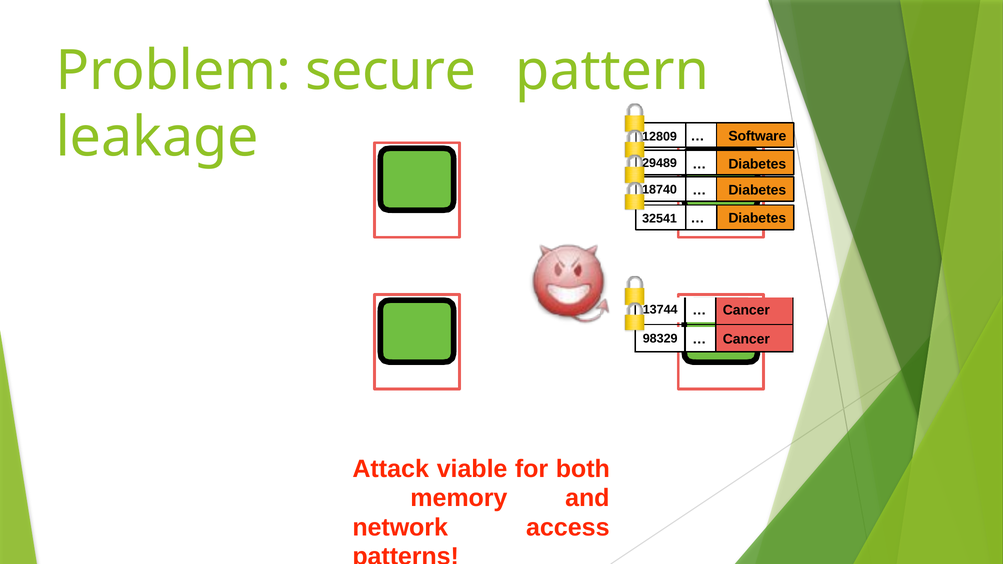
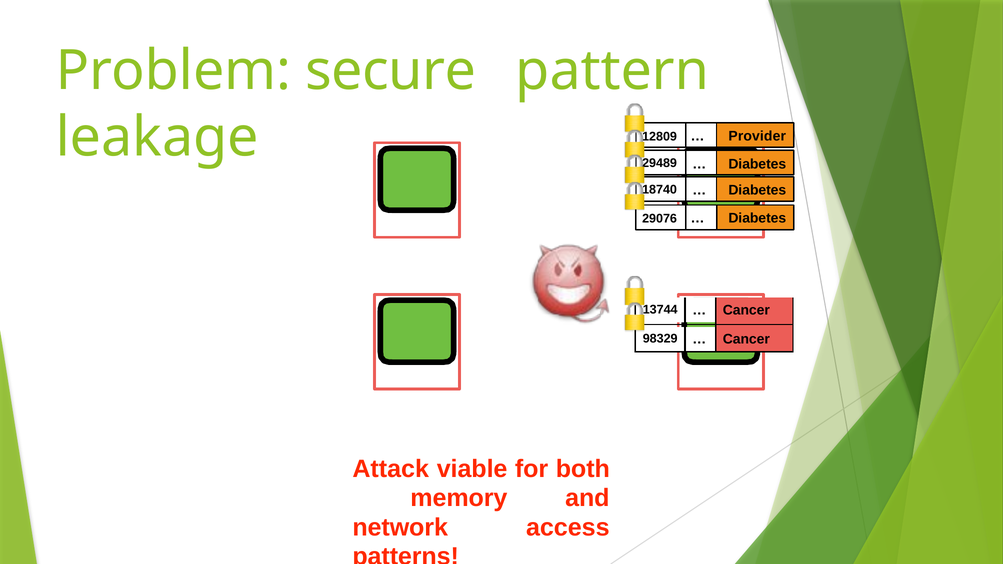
Software: Software -> Provider (757, 136)
32541: 32541 -> 29076 (660, 219)
